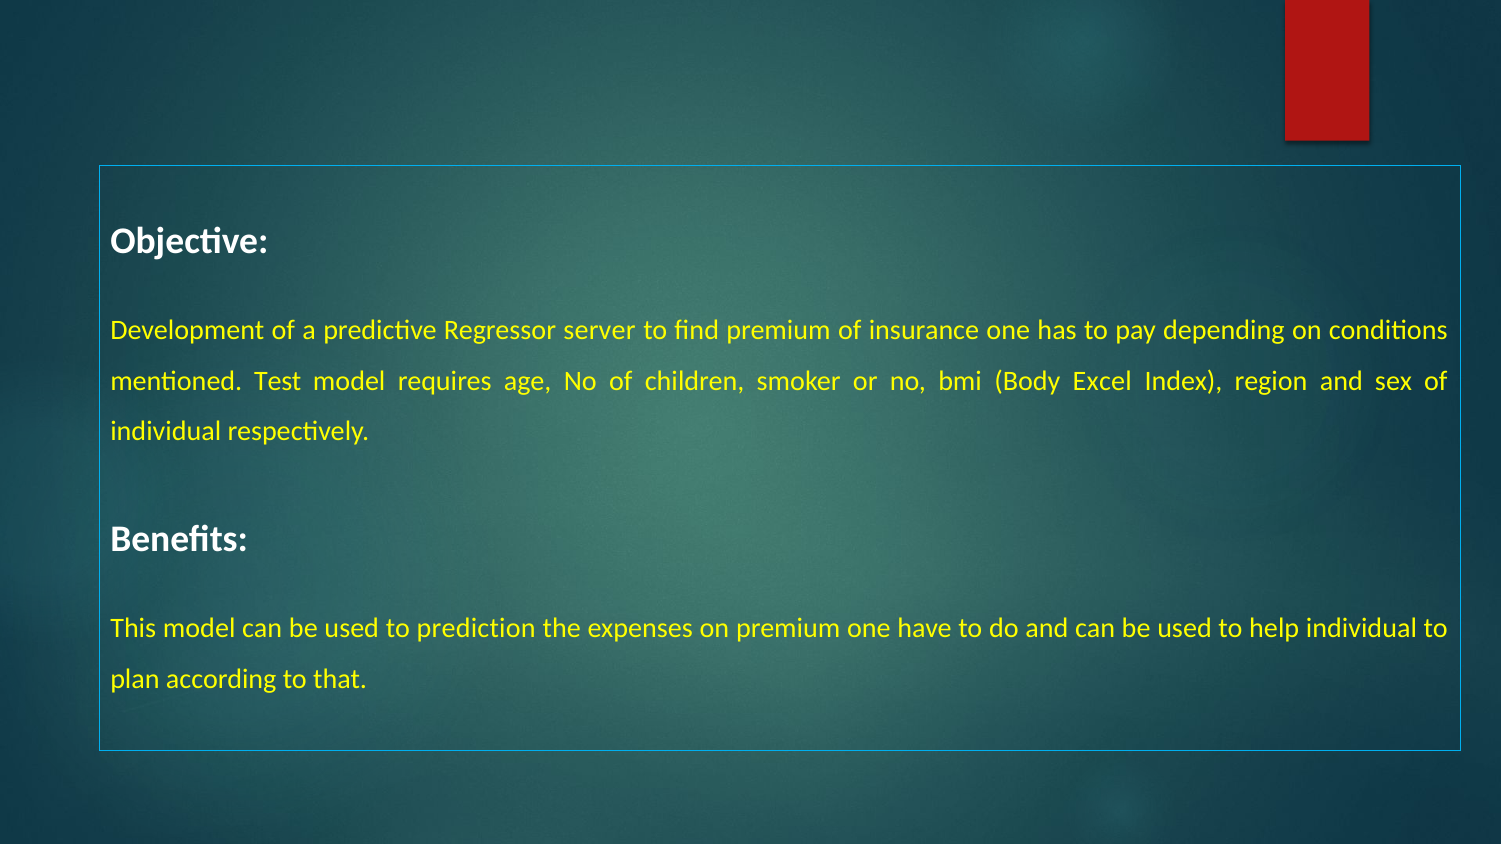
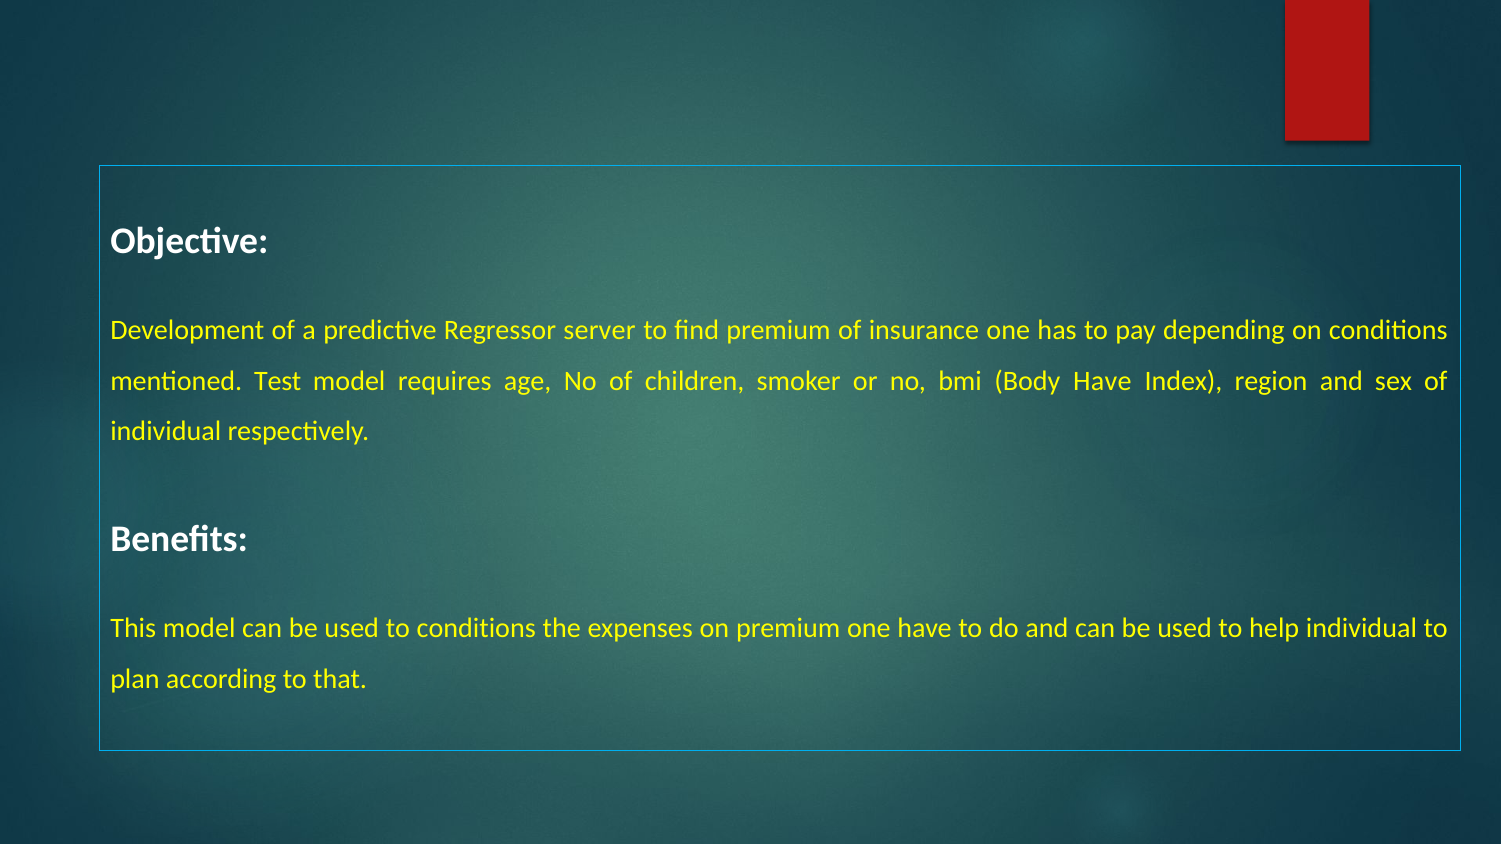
Body Excel: Excel -> Have (1102, 381)
to prediction: prediction -> conditions (476, 629)
